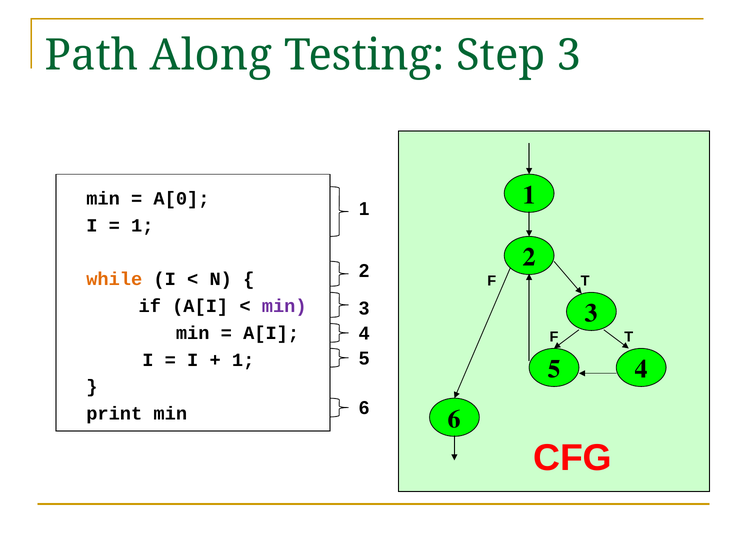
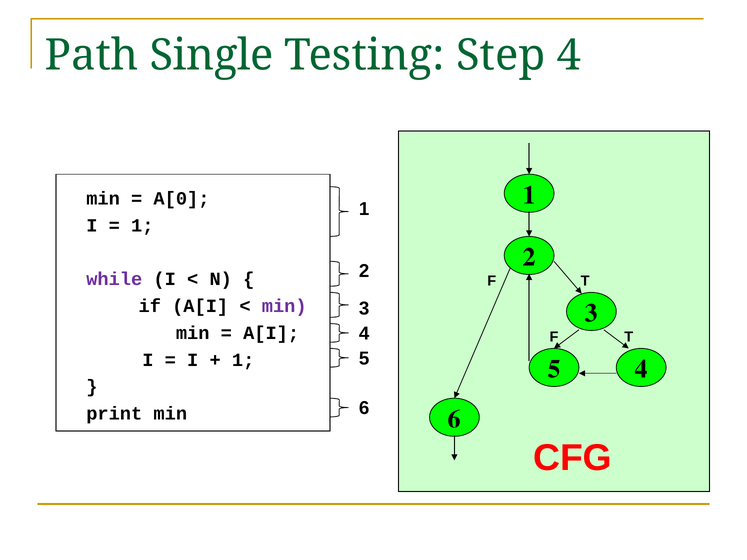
Along: Along -> Single (212, 56)
Step 3: 3 -> 4 (569, 56)
while colour: orange -> purple (114, 279)
